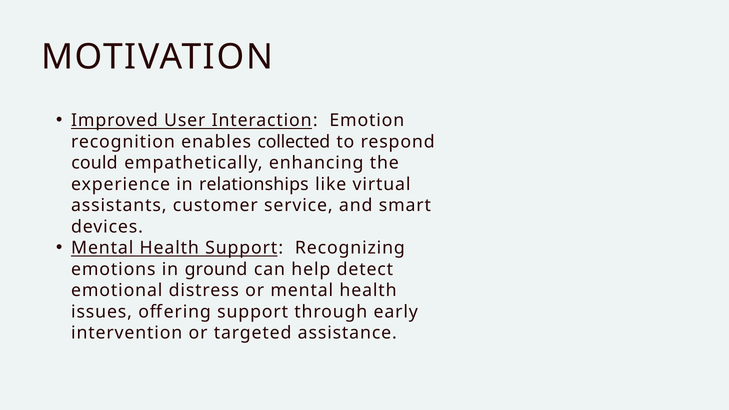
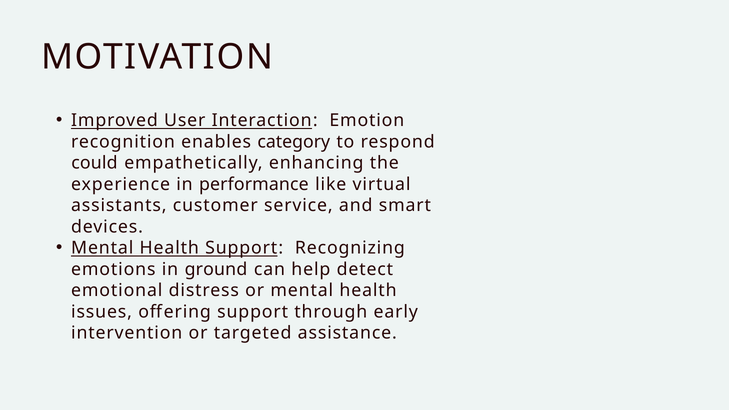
collected: collected -> category (294, 142)
relationships: relationships -> performance (254, 184)
